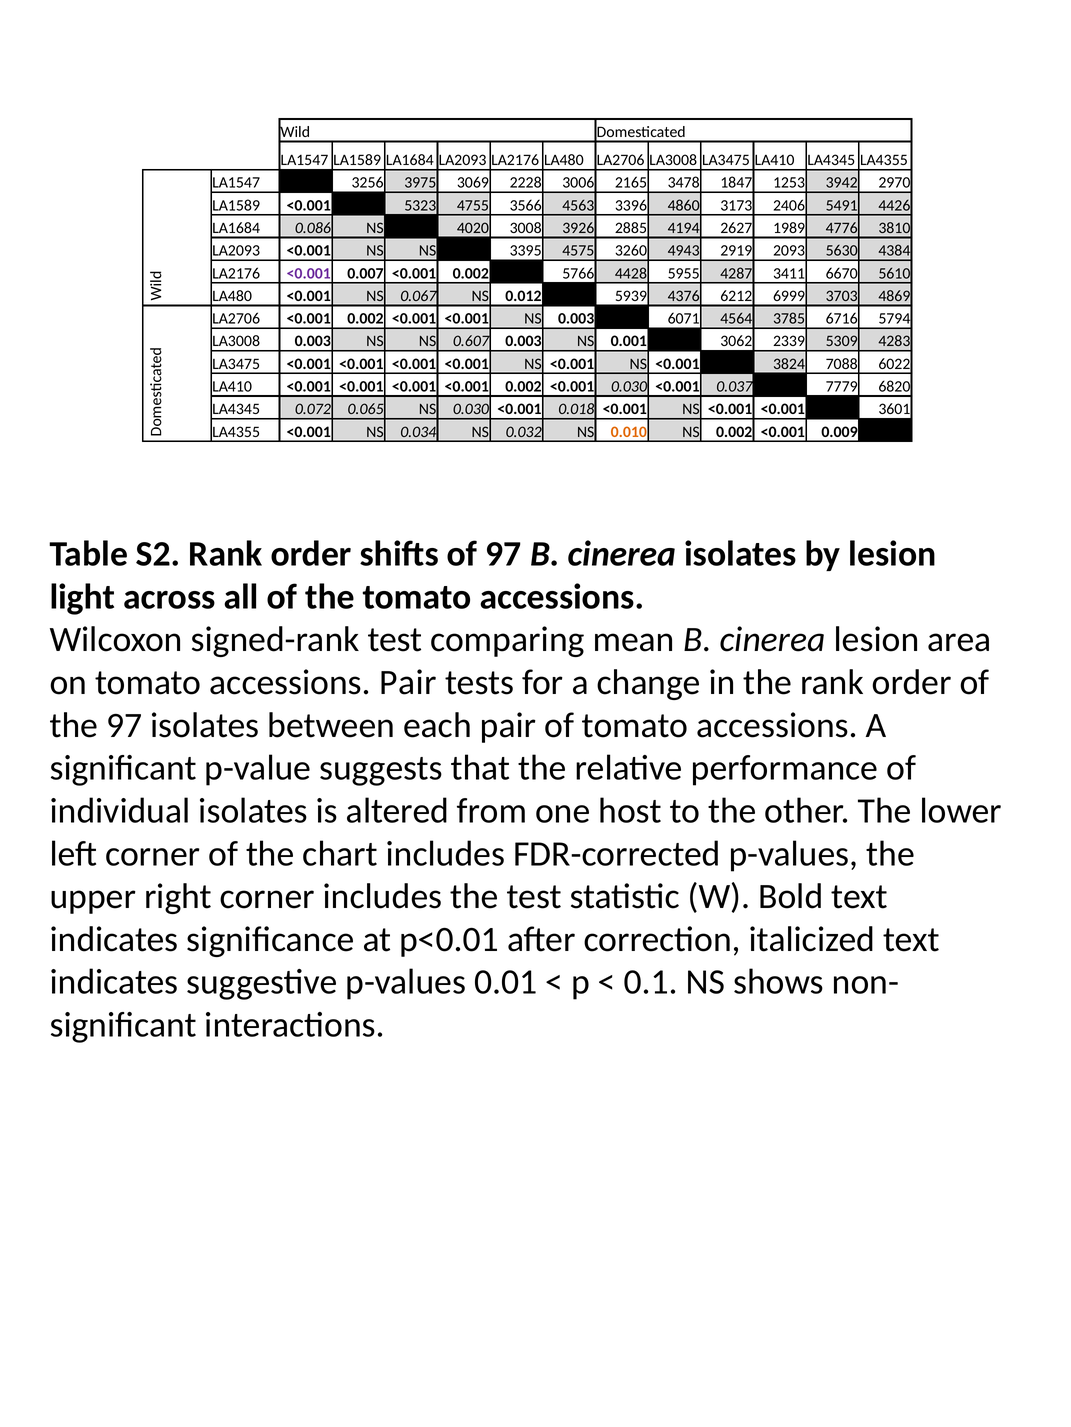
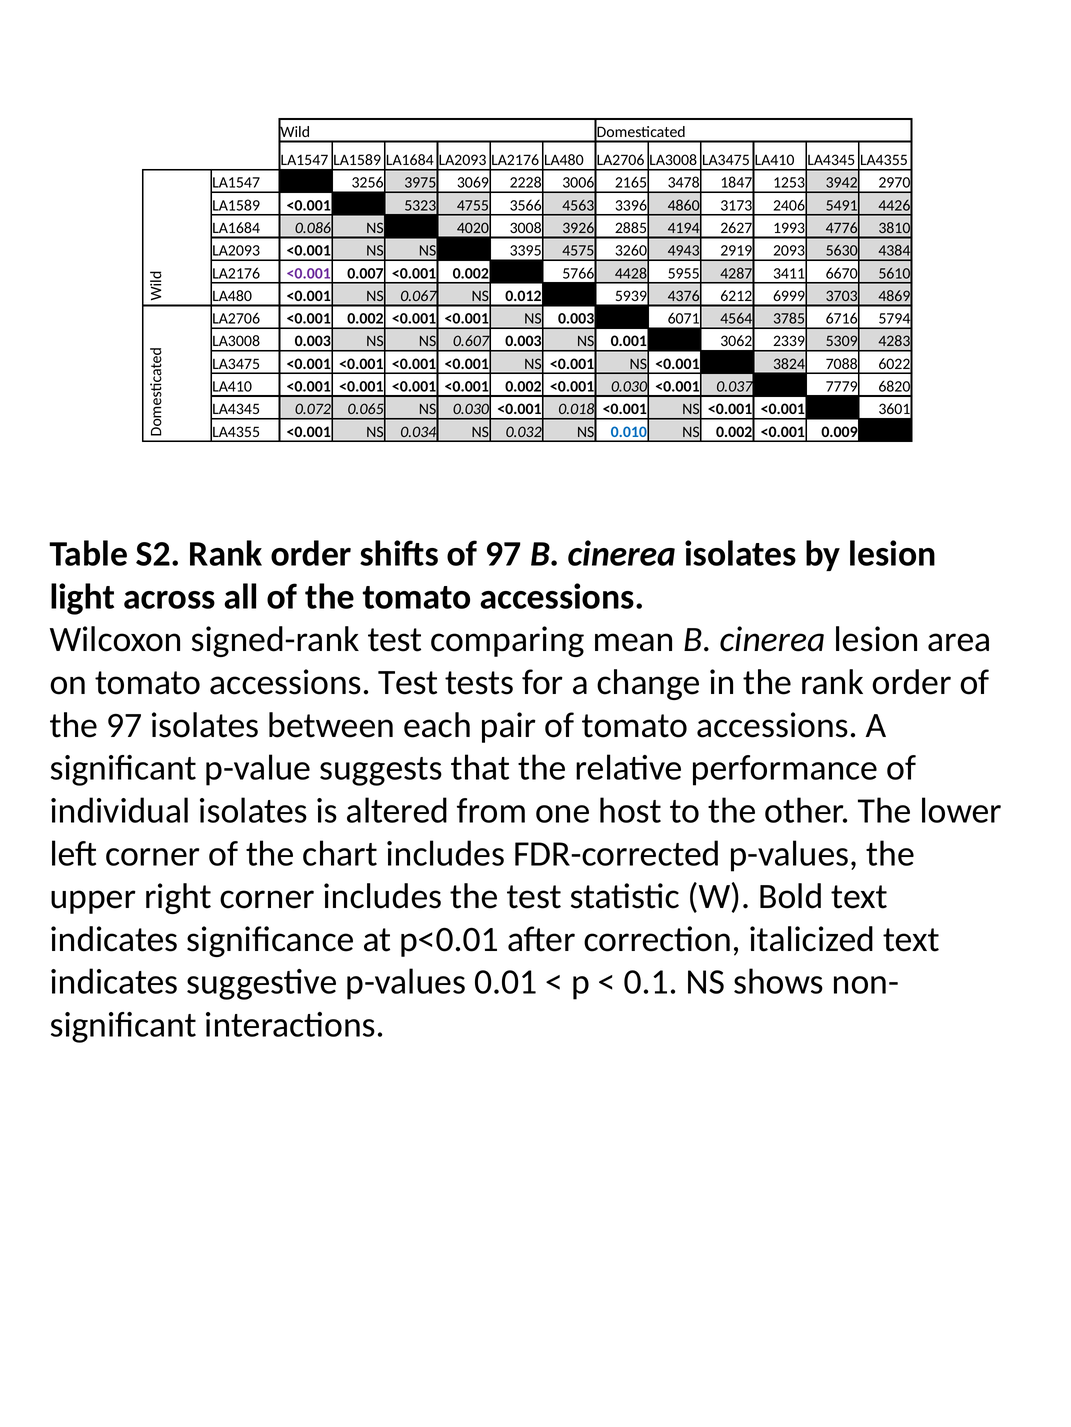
1989: 1989 -> 1993 (789, 228)
0.010 colour: orange -> blue (629, 432)
accessions Pair: Pair -> Test (408, 683)
